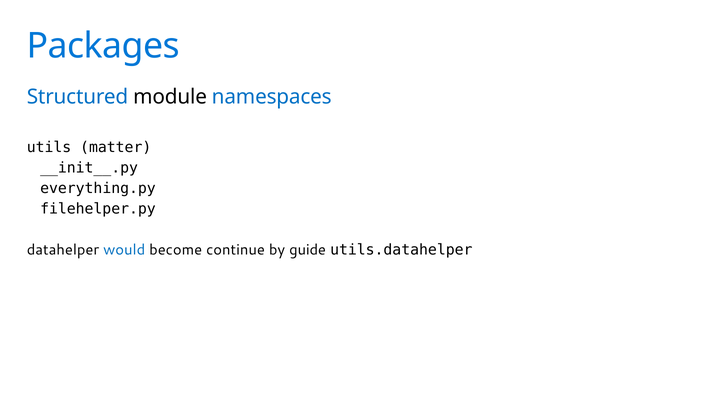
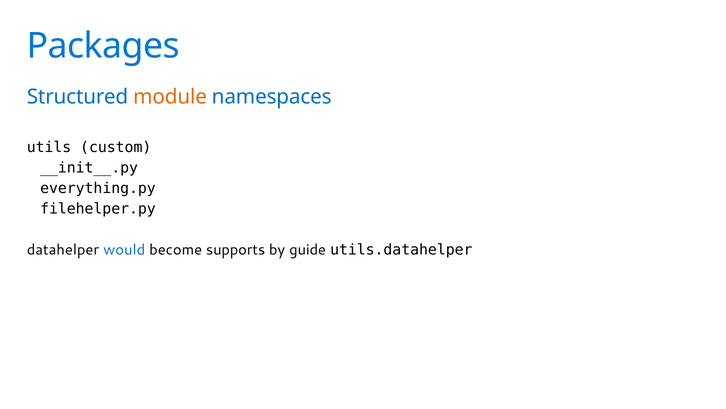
module colour: black -> orange (170, 97)
matter: matter -> custom (116, 147)
continue: continue -> supports (236, 249)
